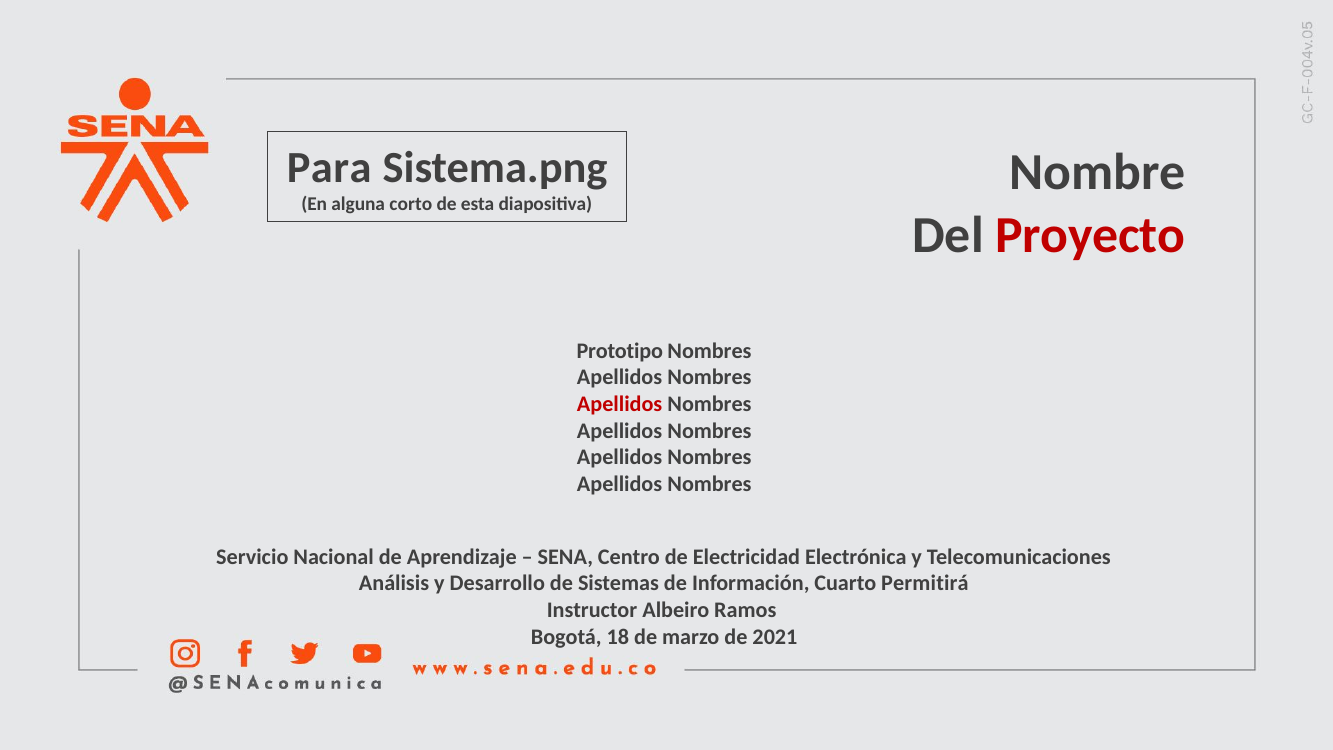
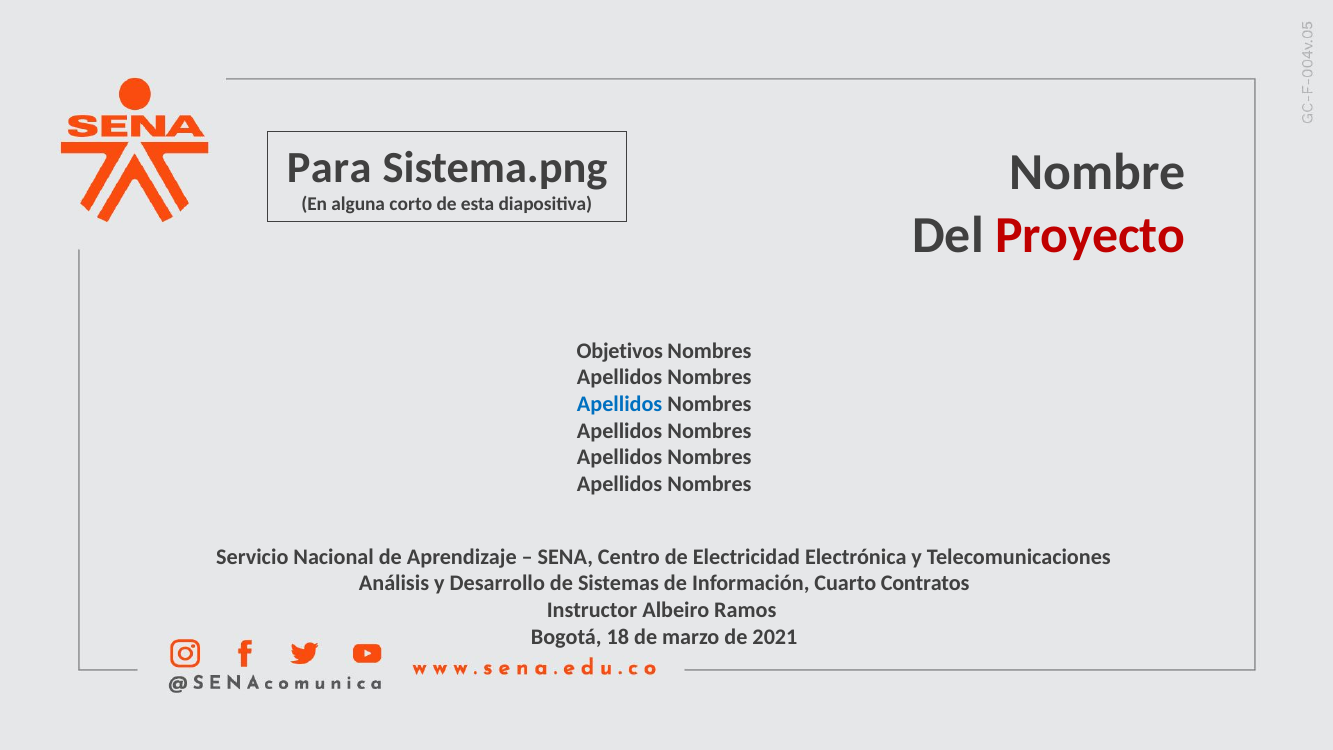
Prototipo: Prototipo -> Objetivos (620, 351)
Apellidos colour: red -> blue (620, 404)
Permitirá: Permitirá -> Contratos (925, 583)
